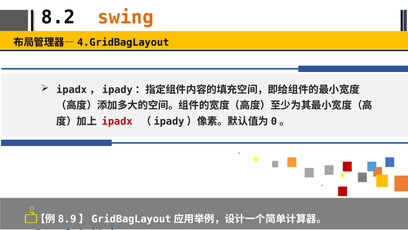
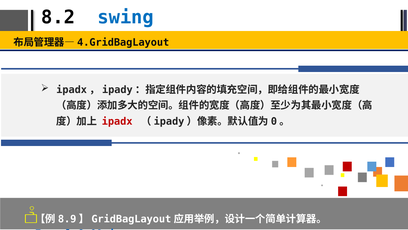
swing colour: orange -> blue (126, 17)
